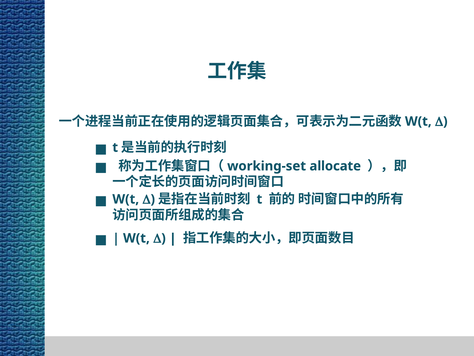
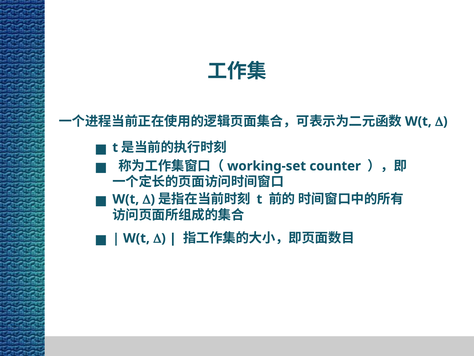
allocate: allocate -> counter (335, 166)
